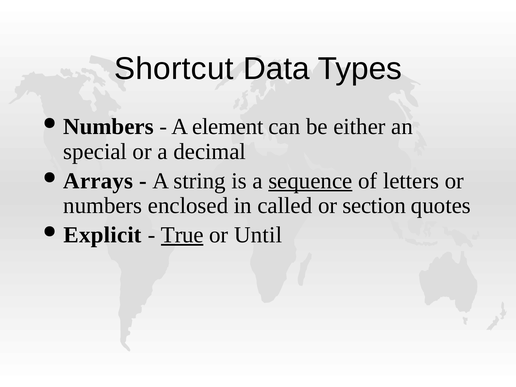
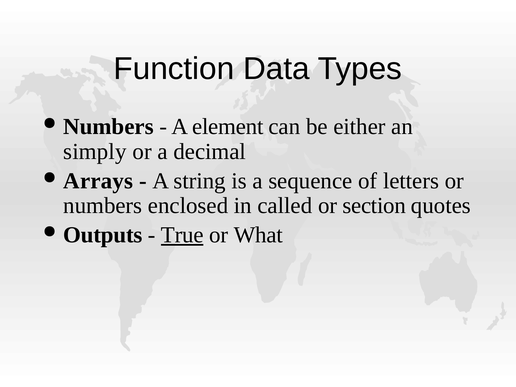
Shortcut: Shortcut -> Function (174, 69)
special: special -> simply (95, 151)
sequence underline: present -> none (310, 181)
Explicit: Explicit -> Outputs (103, 235)
Until: Until -> What (258, 235)
